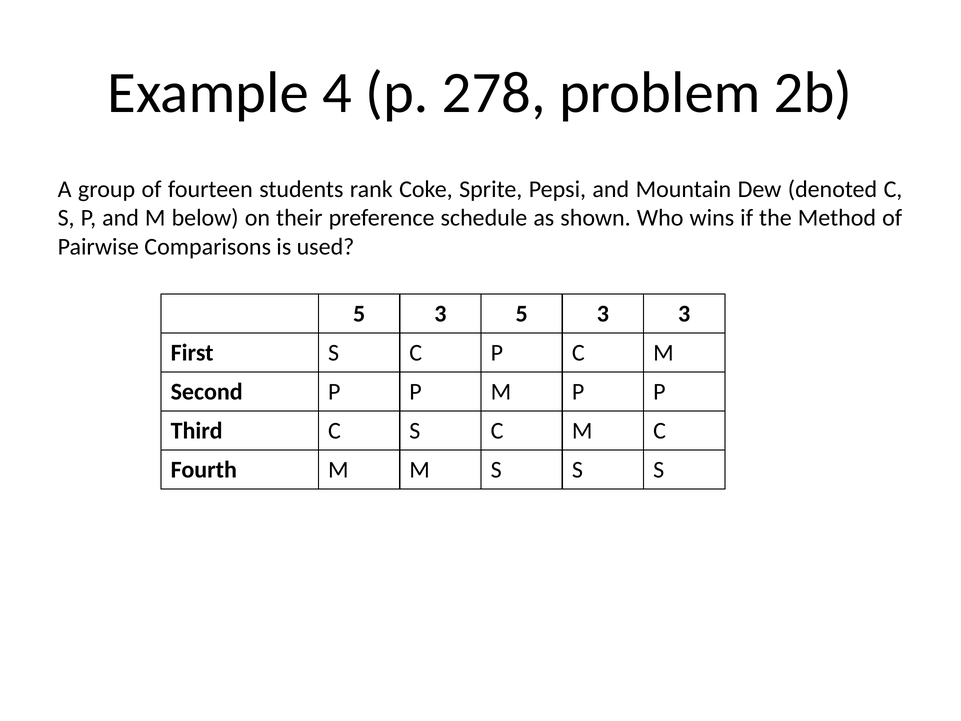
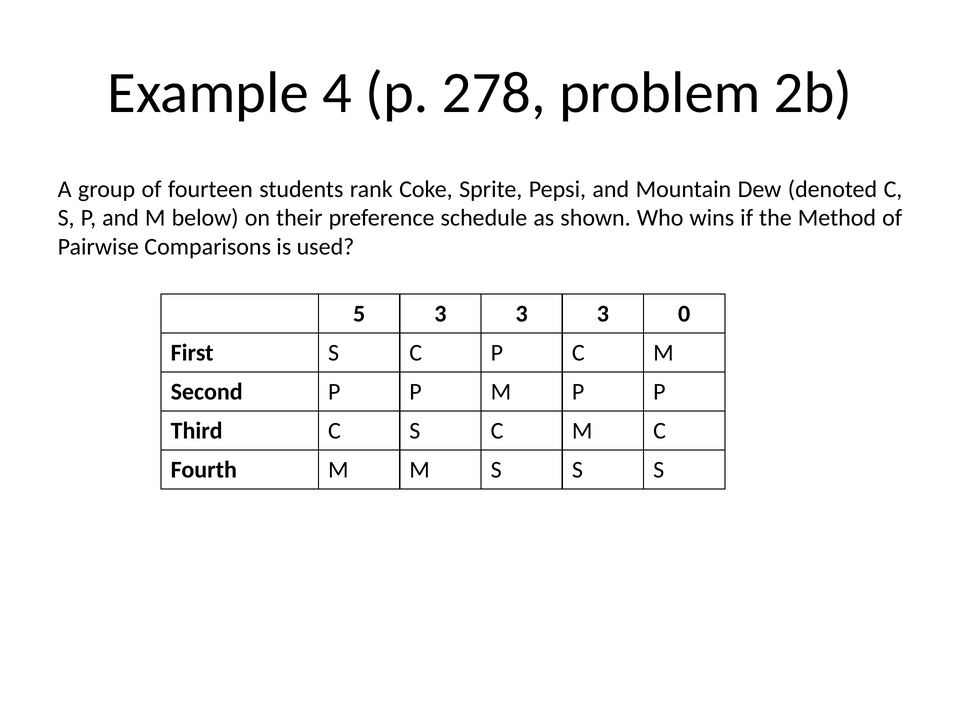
5 3 5: 5 -> 3 (522, 314)
3 3: 3 -> 0 (684, 314)
